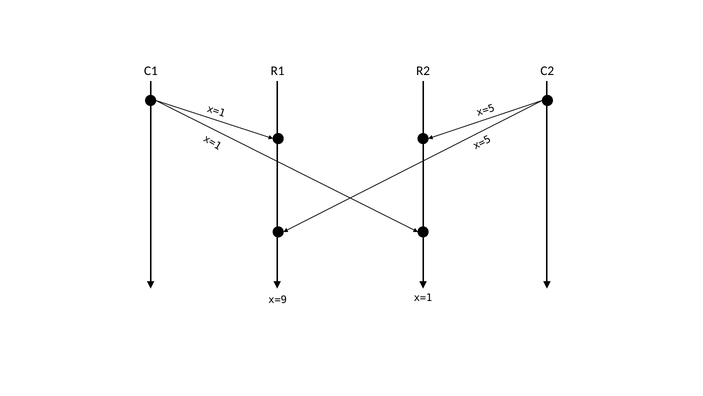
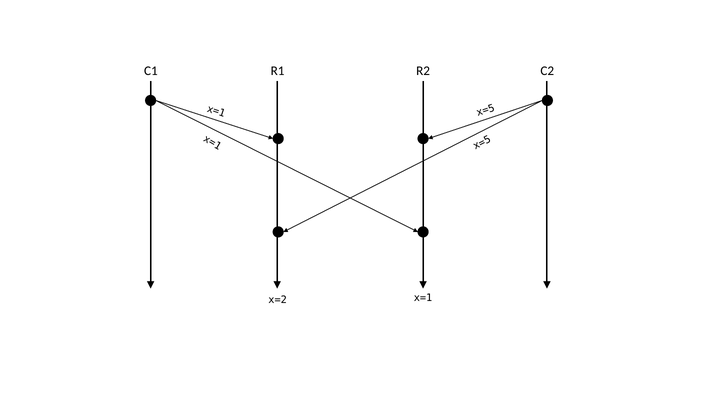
x=9: x=9 -> x=2 (278, 299)
